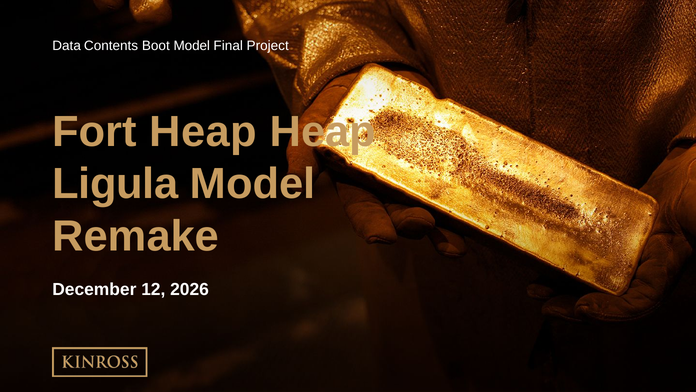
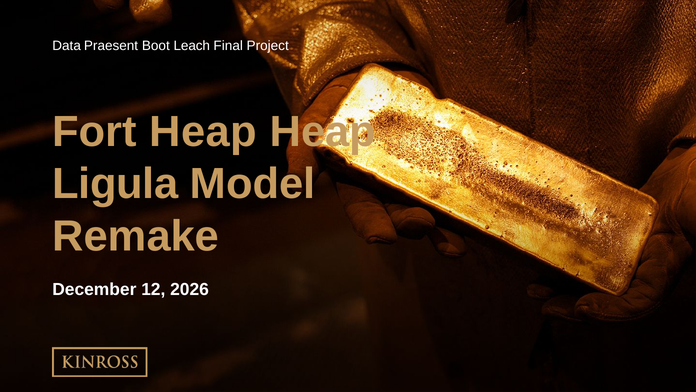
Contents: Contents -> Praesent (111, 45)
Boot Model: Model -> Leach (192, 45)
